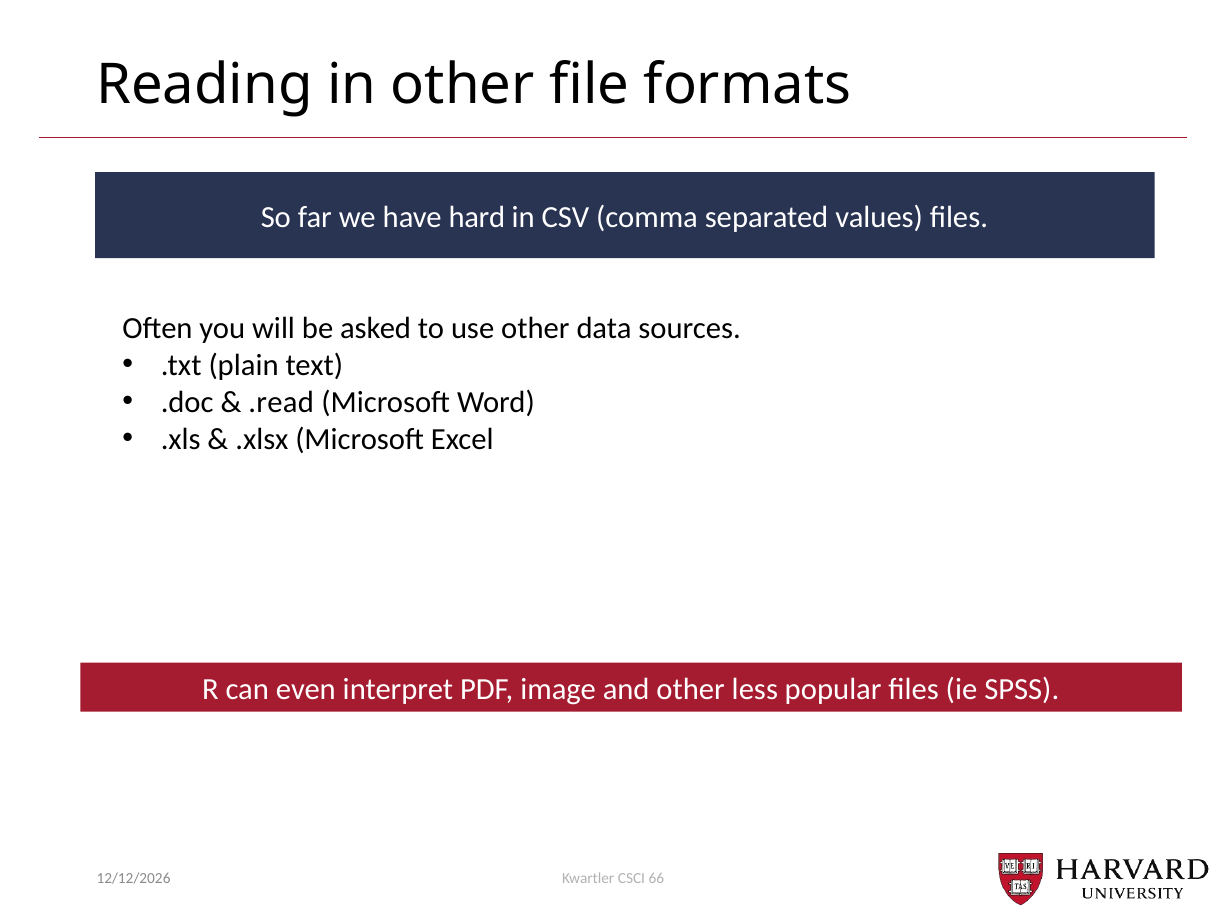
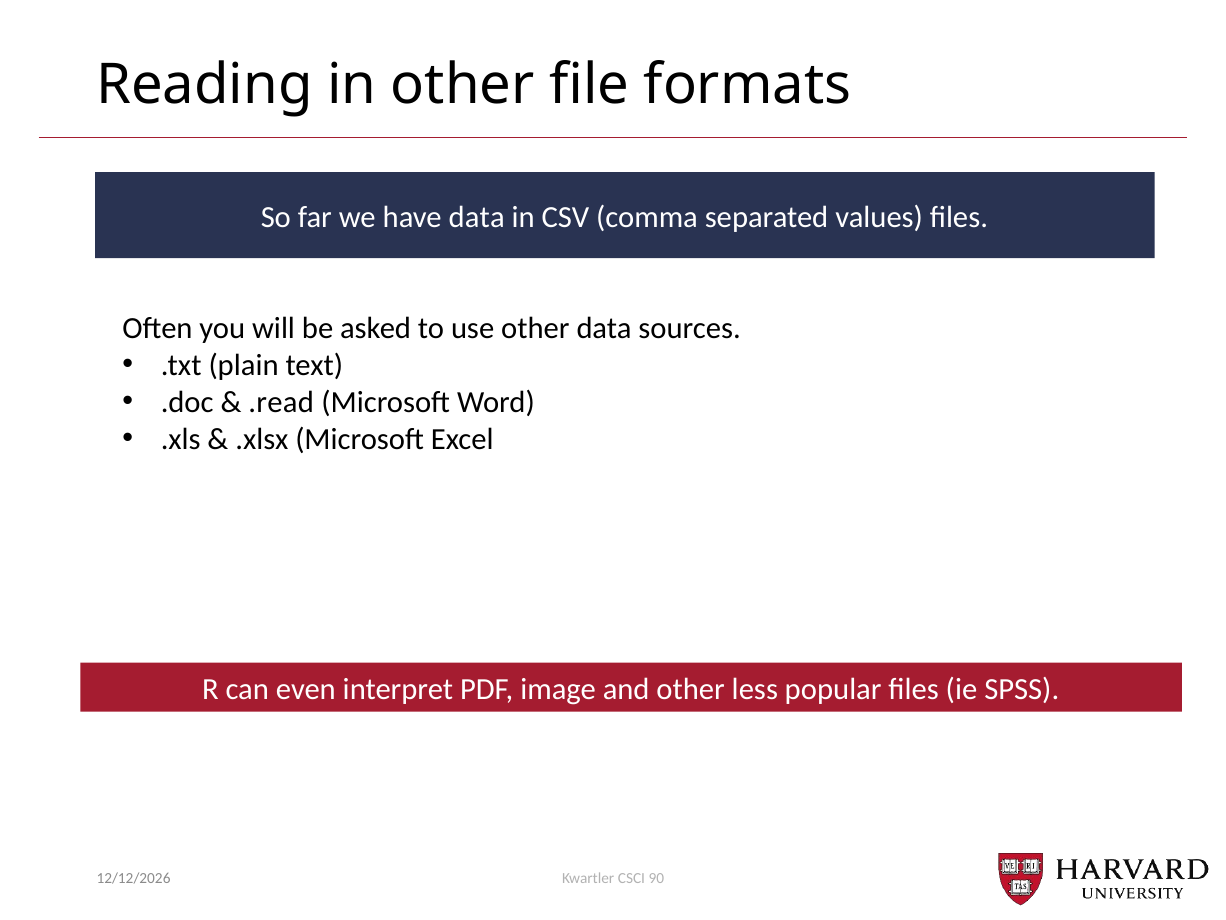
have hard: hard -> data (477, 217)
66: 66 -> 90 (656, 878)
